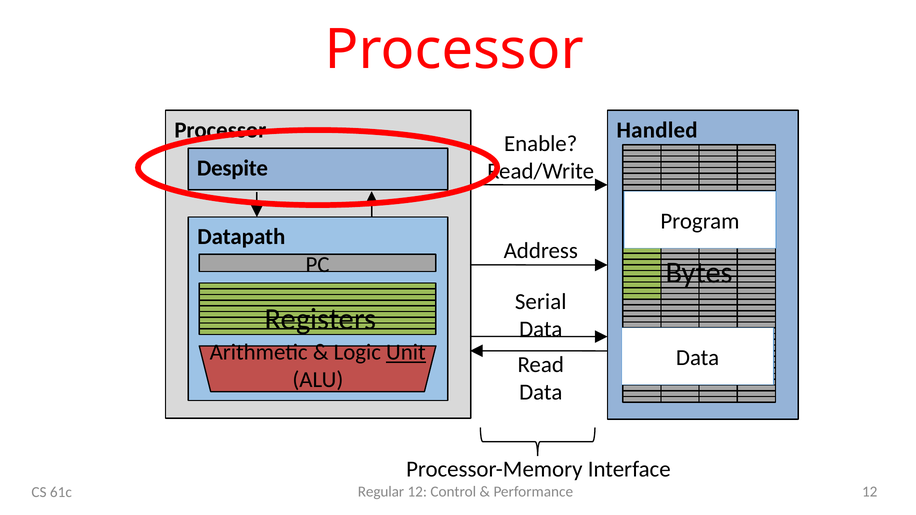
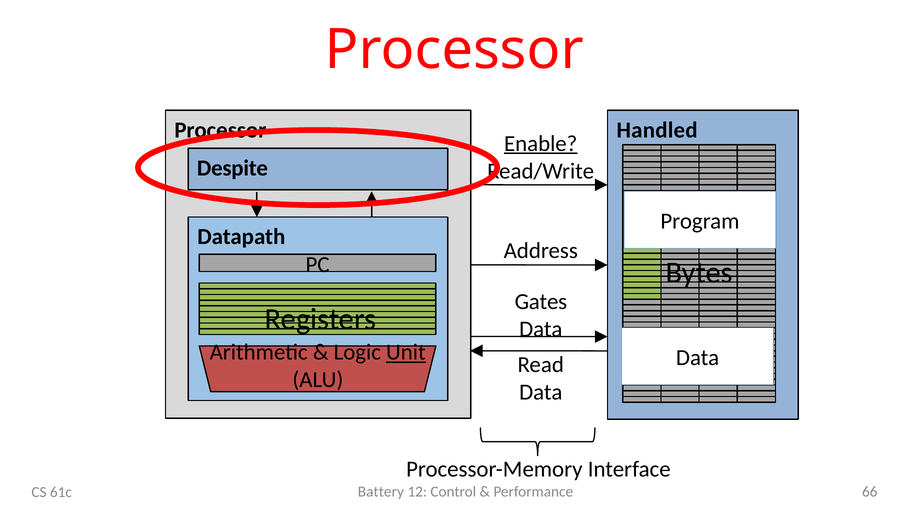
Enable underline: none -> present (541, 144)
Serial: Serial -> Gates (541, 302)
Regular: Regular -> Battery (381, 492)
Performance 12: 12 -> 66 (870, 492)
